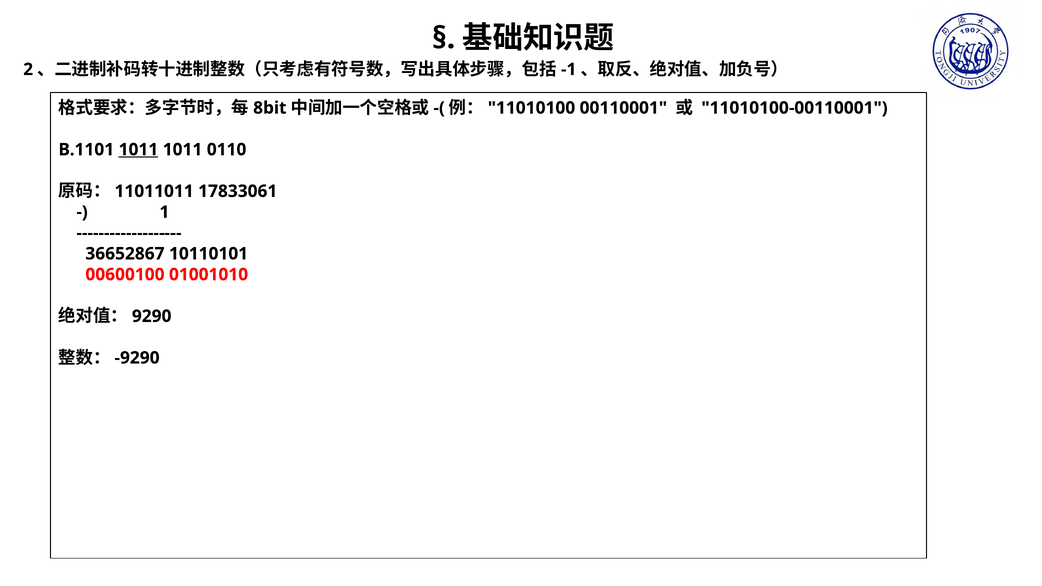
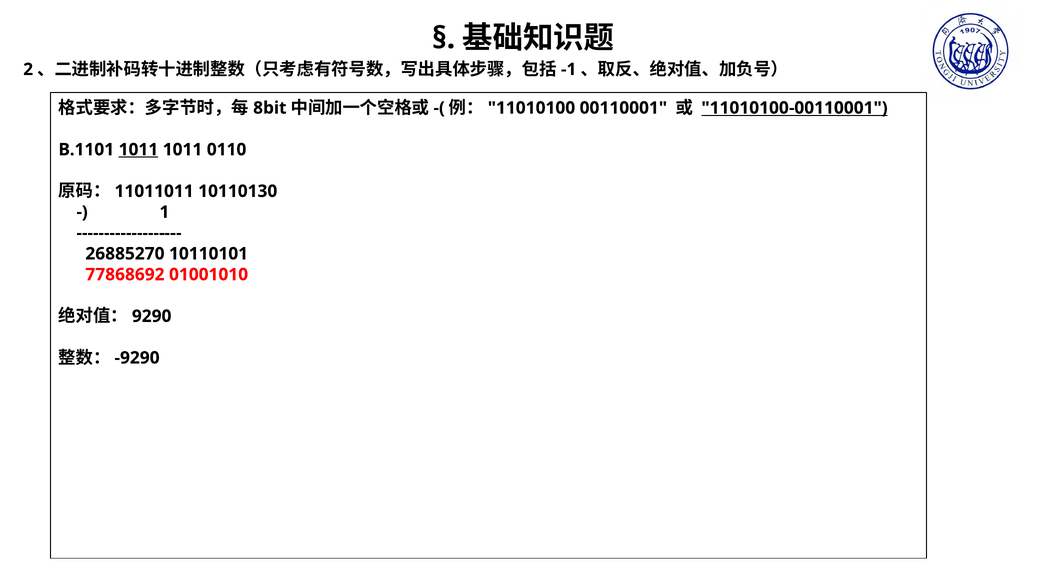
11010100-00110001 underline: none -> present (795, 108)
17833061: 17833061 -> 10110130 (238, 191)
36652867: 36652867 -> 26885270 (125, 254)
00600100: 00600100 -> 77868692 (125, 275)
